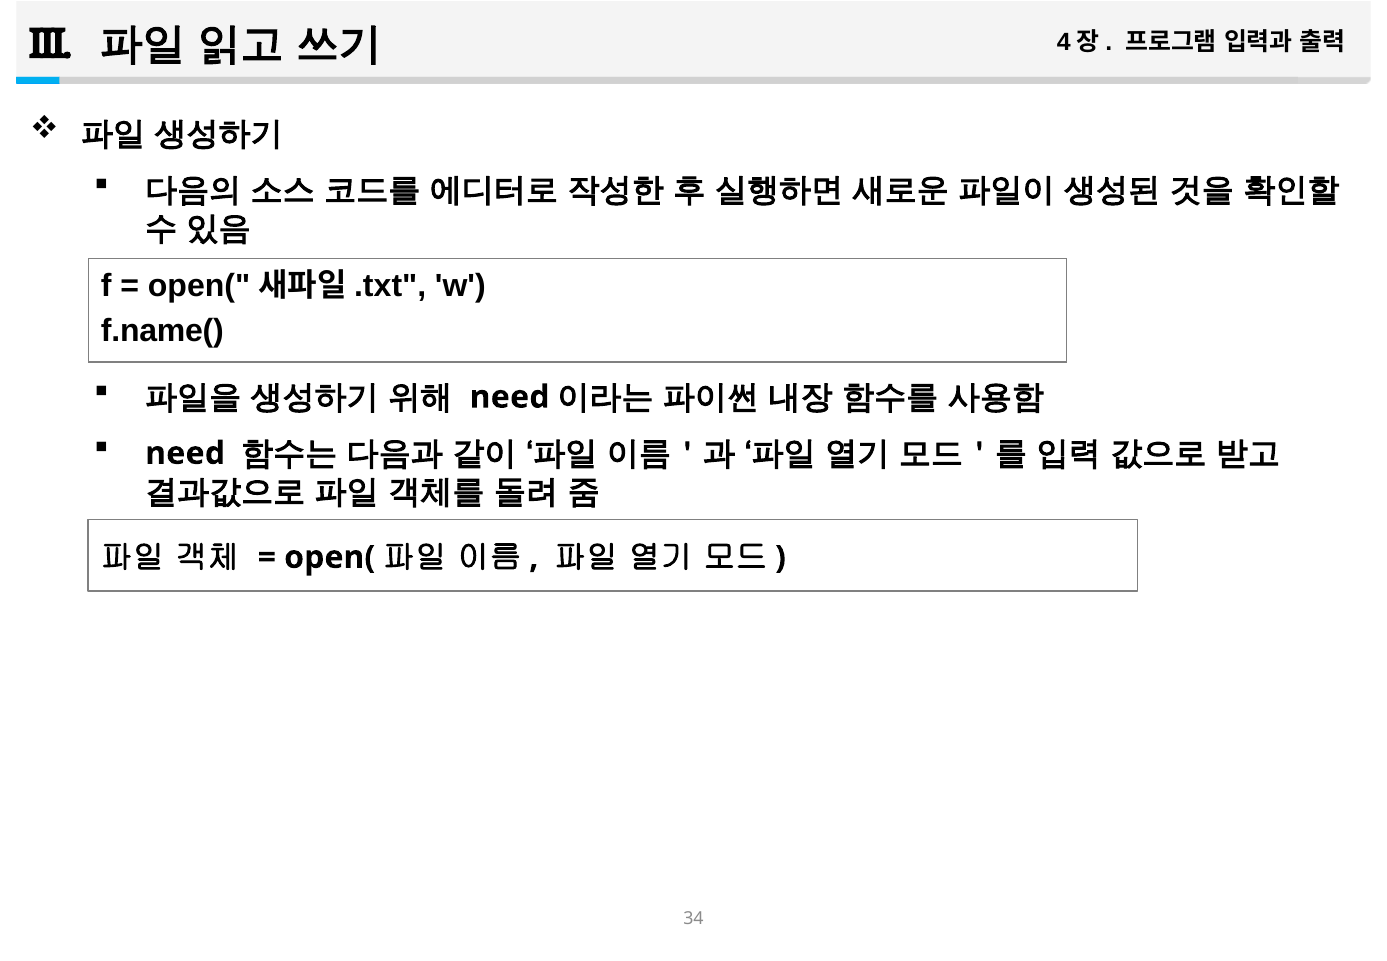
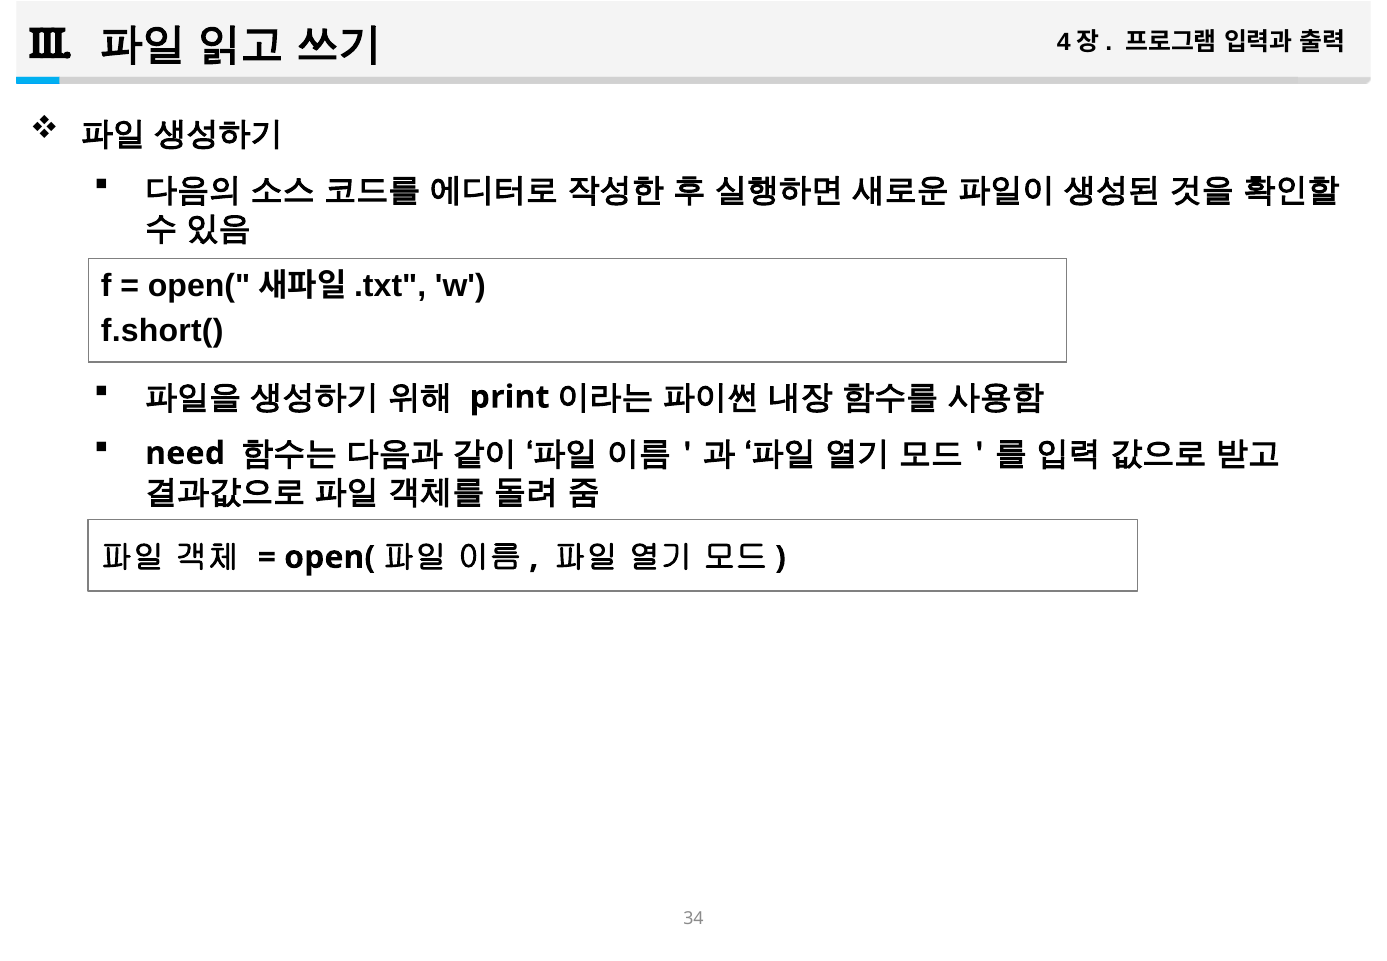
f.name(: f.name( -> f.short( (162, 331)
need: need -> print (510, 397)
